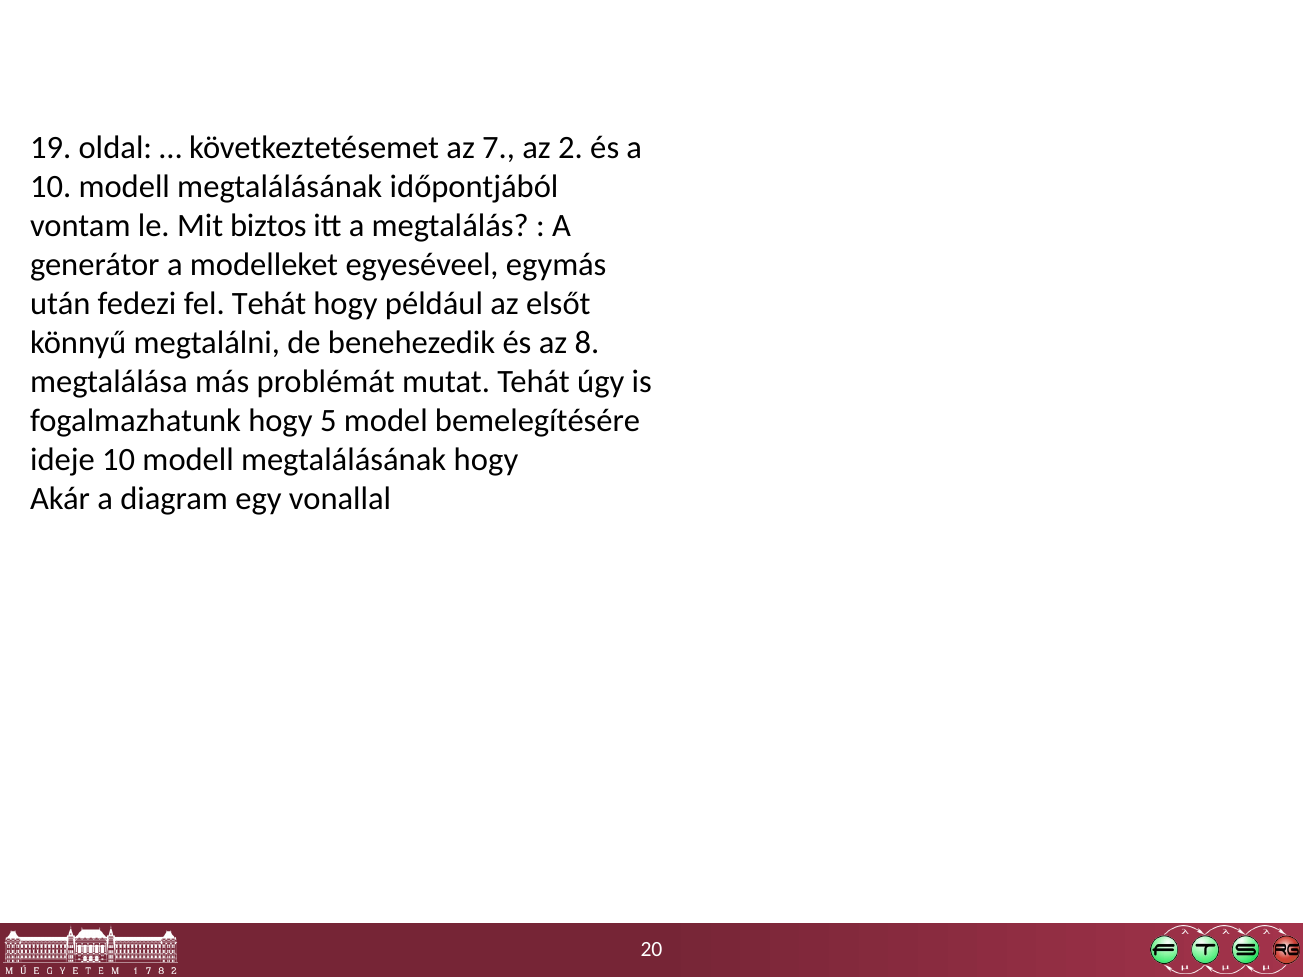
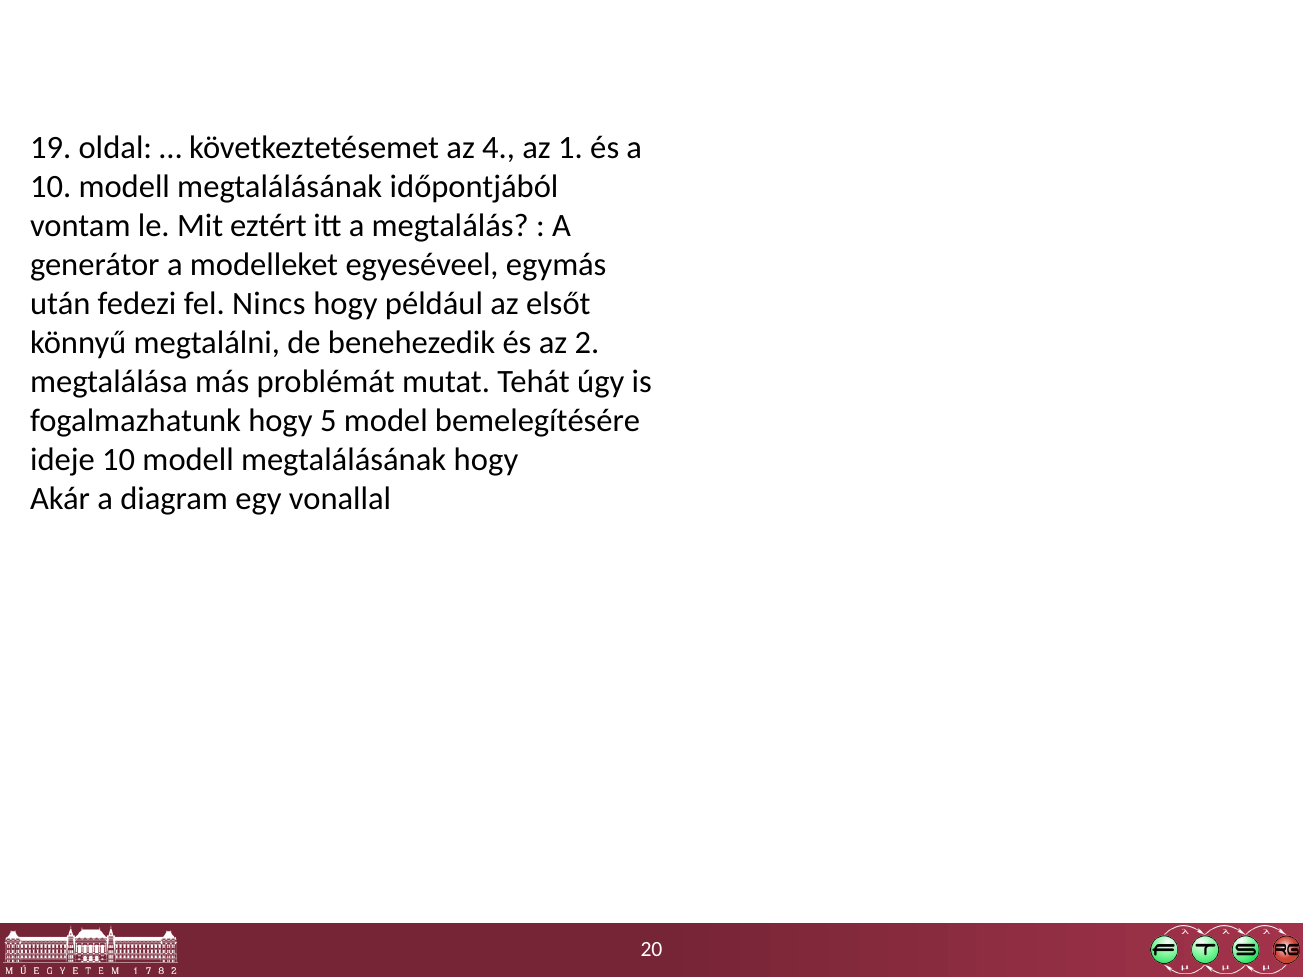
7: 7 -> 4 (499, 147)
2: 2 -> 1 (570, 147)
biztos: biztos -> eztért (268, 225)
fel Tehát: Tehát -> Nincs (269, 304)
8: 8 -> 2 (587, 343)
